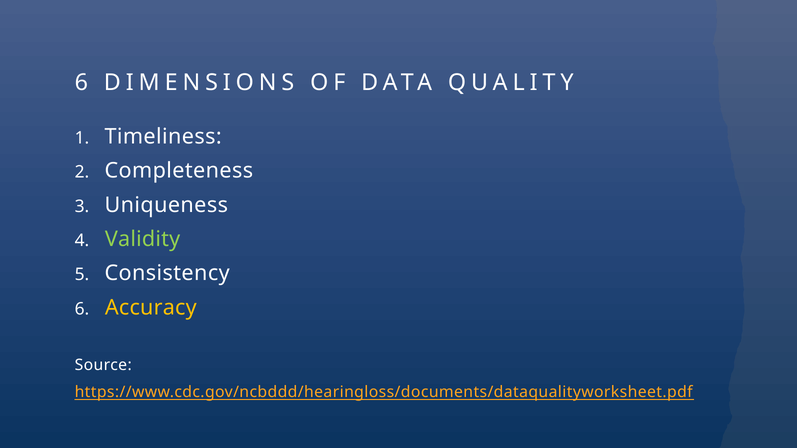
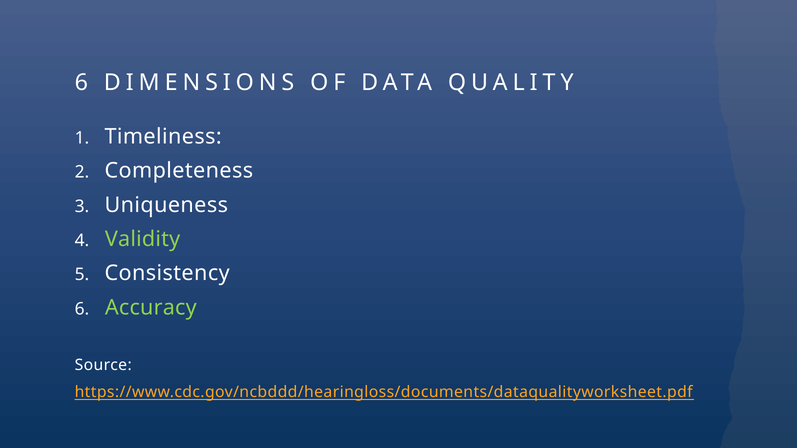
Accuracy colour: yellow -> light green (151, 308)
